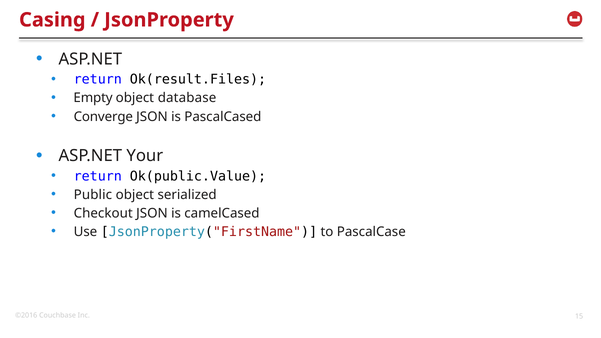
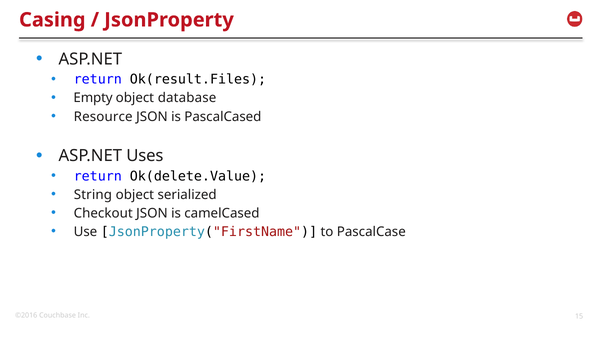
Converge: Converge -> Resource (103, 117)
Your: Your -> Uses (145, 156)
Ok(public.Value: Ok(public.Value -> Ok(delete.Value (198, 176)
Public: Public -> String (93, 195)
